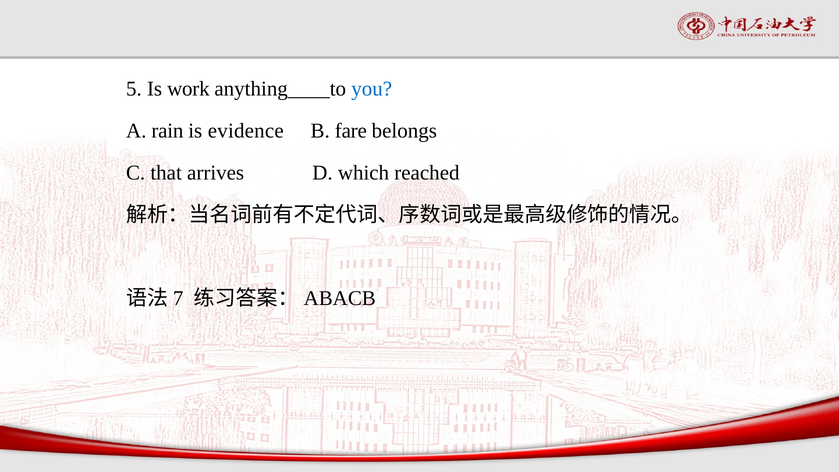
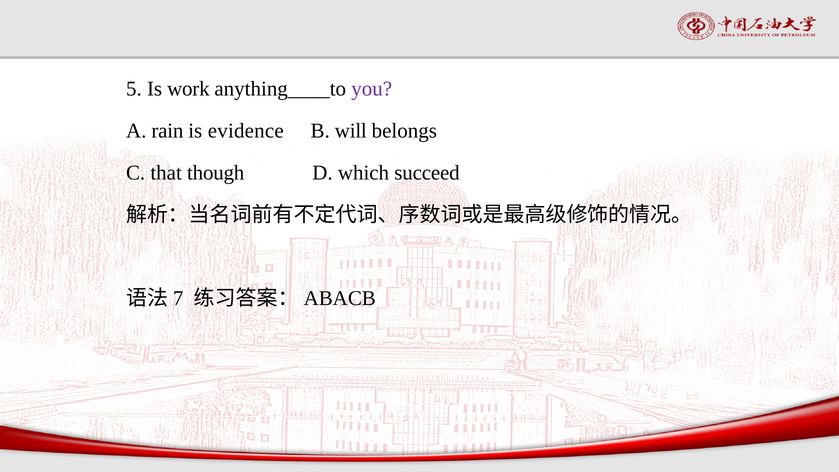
you colour: blue -> purple (372, 89)
fare: fare -> will (351, 131)
arrives: arrives -> though (216, 173)
reached: reached -> succeed (427, 173)
